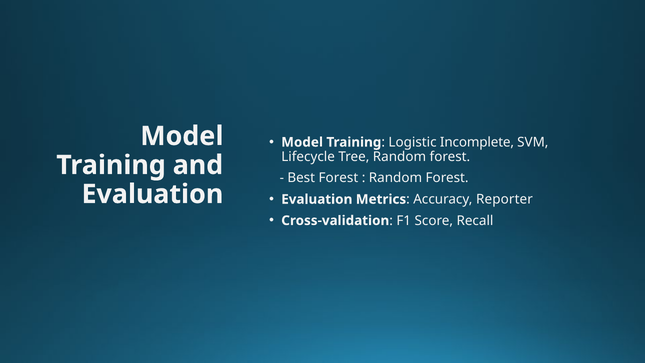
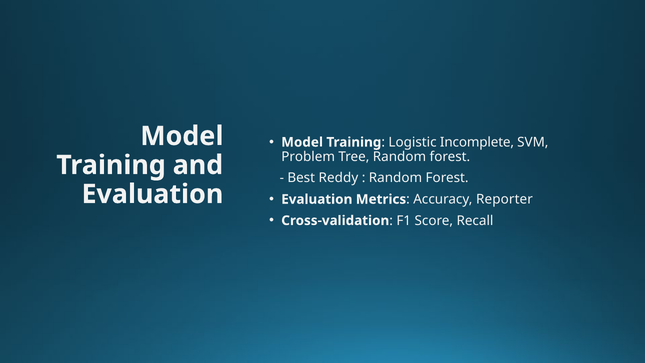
Lifecycle: Lifecycle -> Problem (308, 157)
Best Forest: Forest -> Reddy (338, 178)
